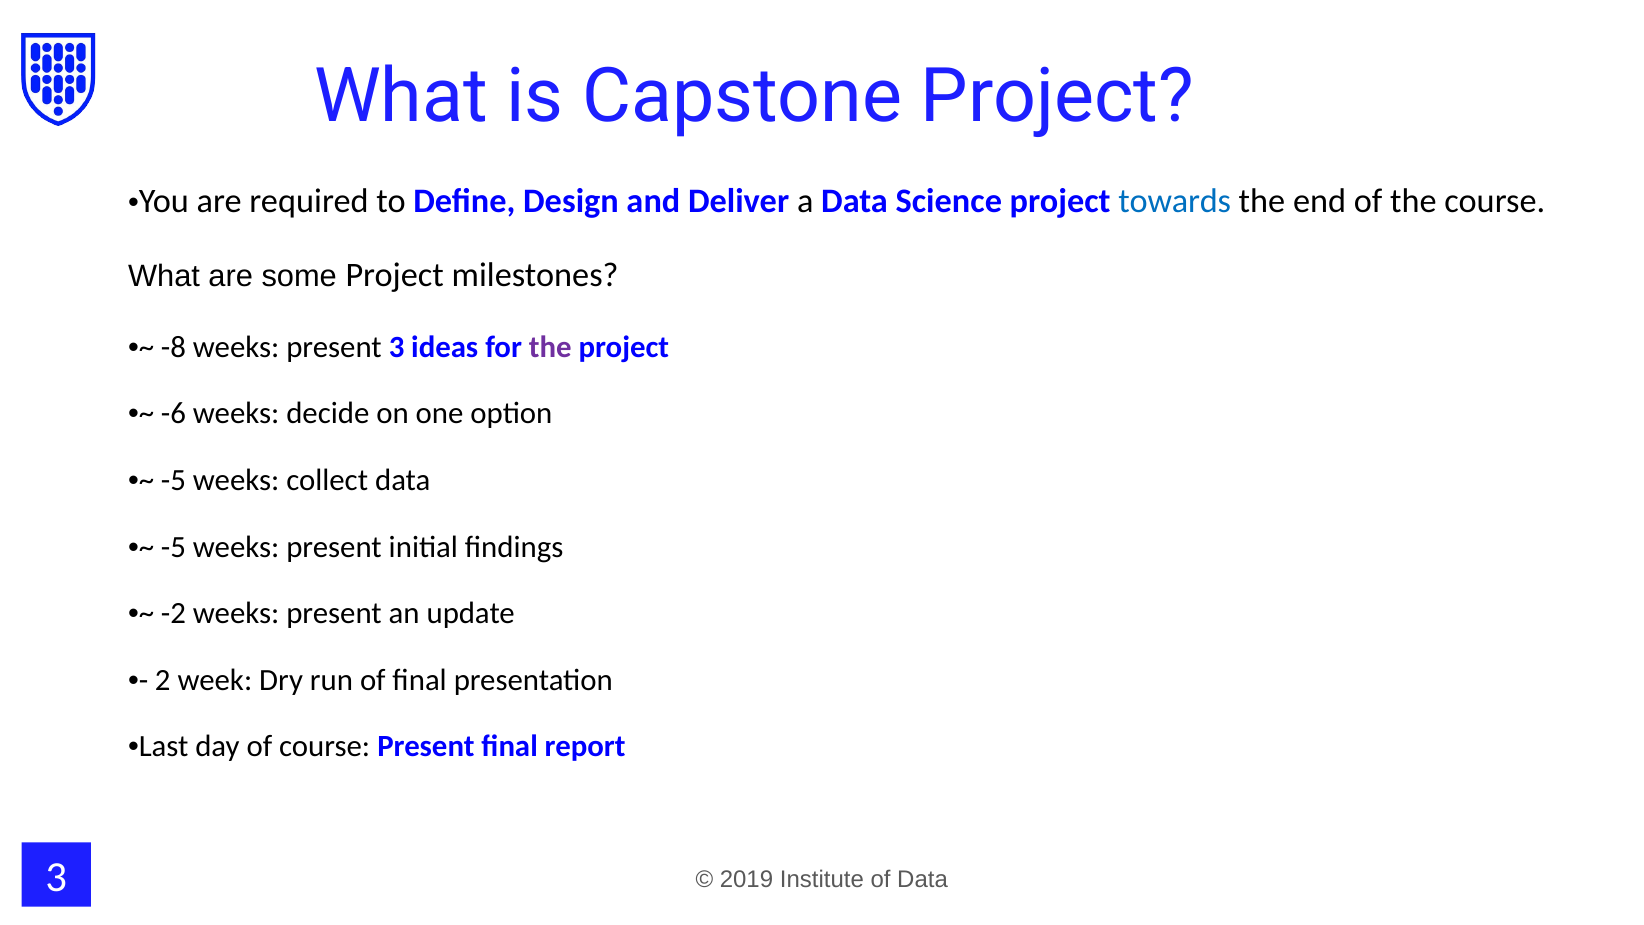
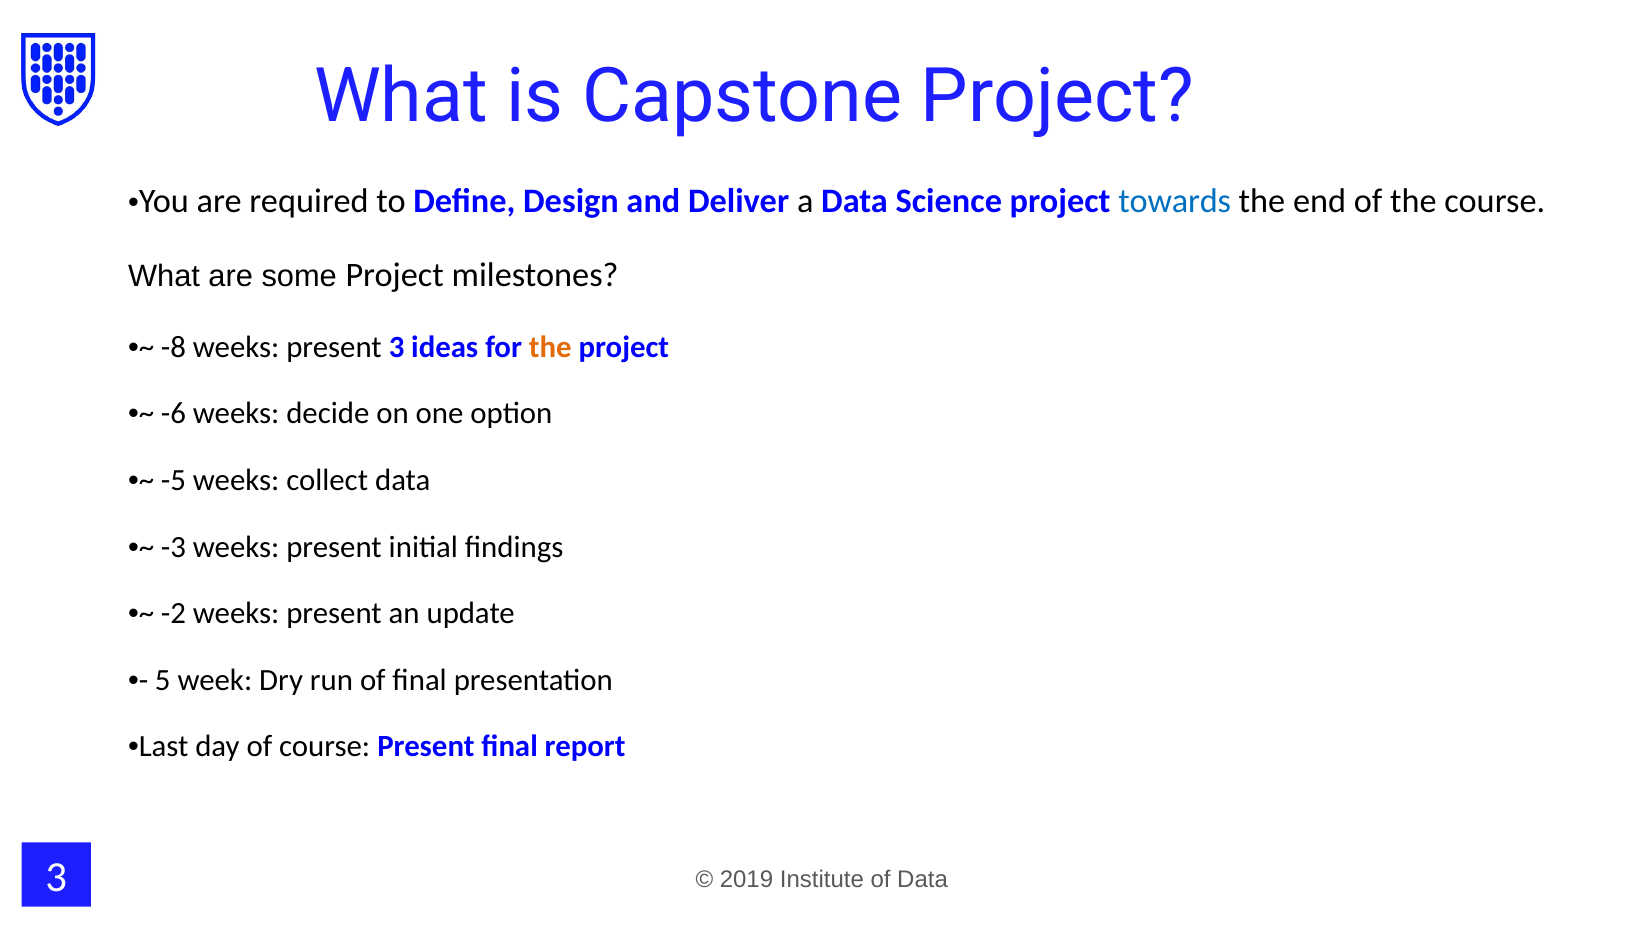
the colour: purple -> orange (550, 347)
-5: -5 -> -3 (173, 547)
2: 2 -> 5 (163, 680)
